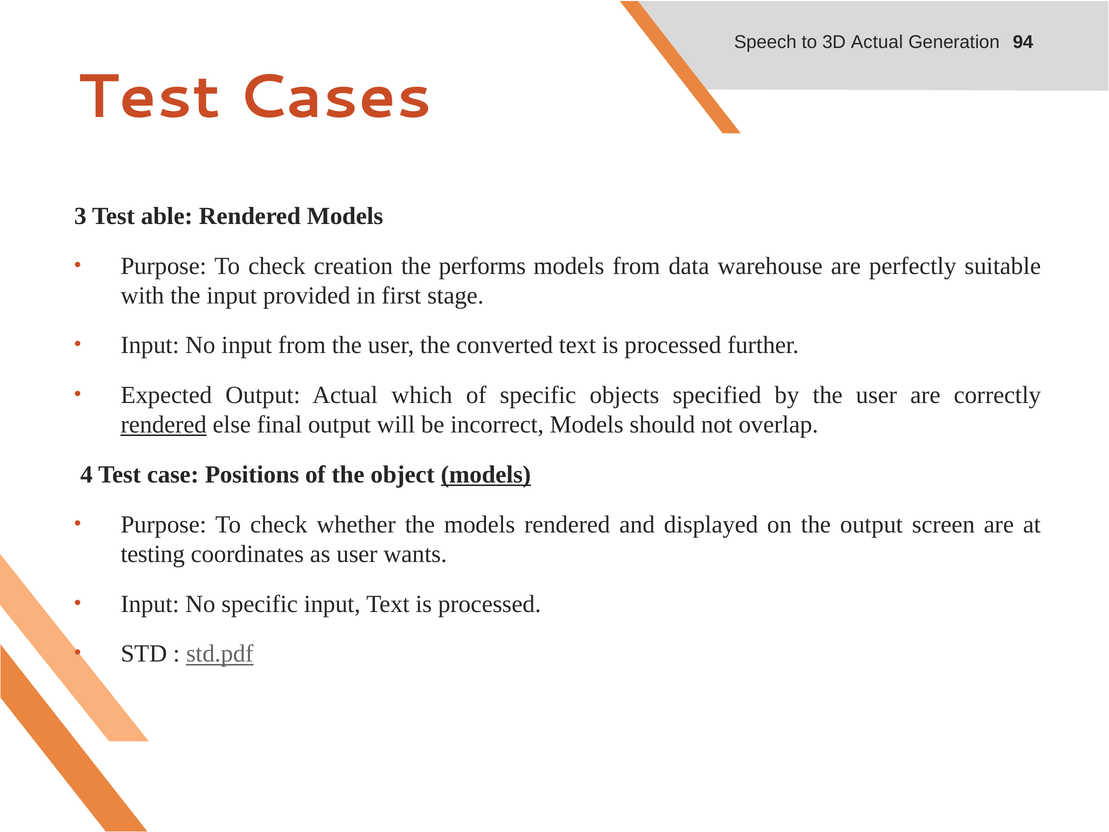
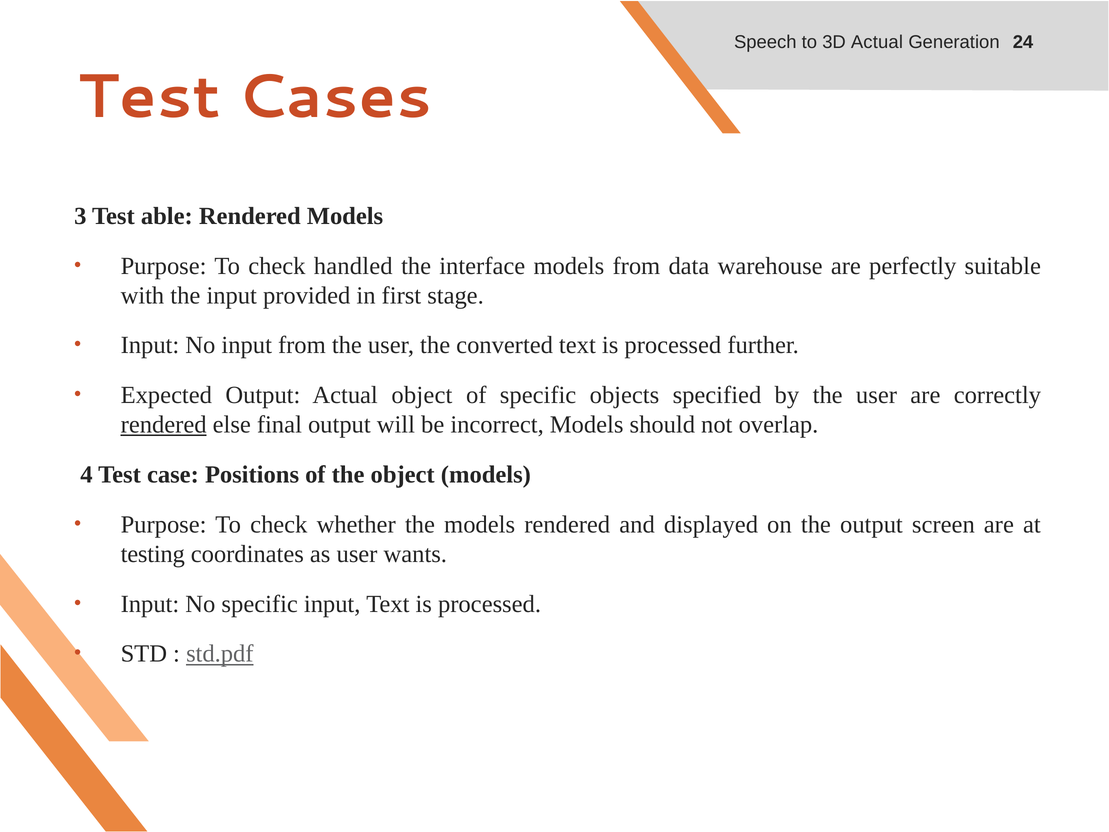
94: 94 -> 24 (1023, 42)
creation: creation -> handled (353, 266)
performs: performs -> interface (482, 266)
Actual which: which -> object (422, 395)
models underline: present -> none (486, 474)
